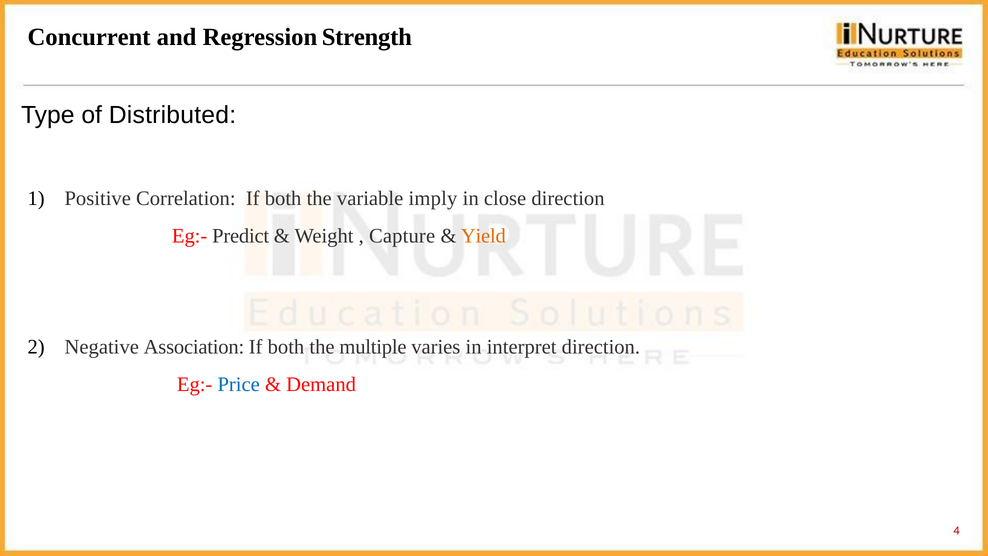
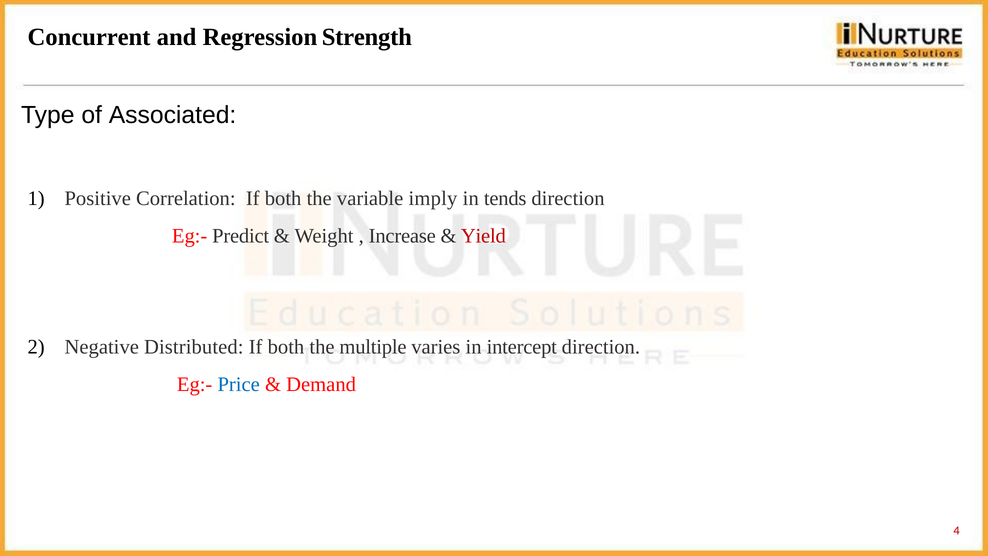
Distributed: Distributed -> Associated (173, 115)
close: close -> tends (505, 199)
Capture: Capture -> Increase (402, 236)
Yield colour: orange -> red (483, 236)
Association: Association -> Distributed (194, 347)
interpret: interpret -> intercept (522, 347)
